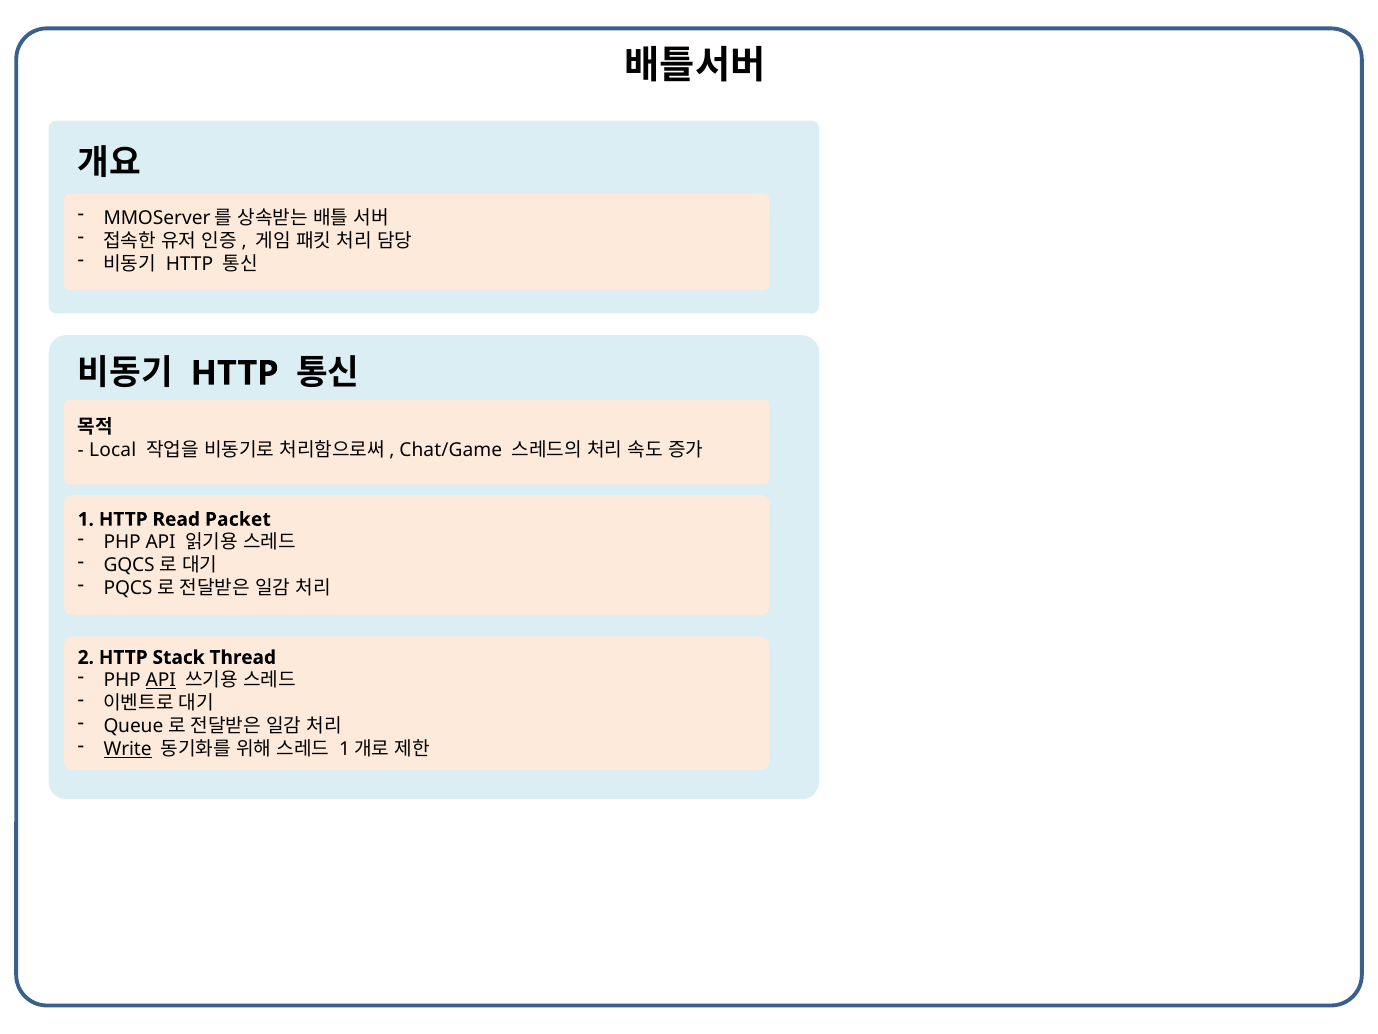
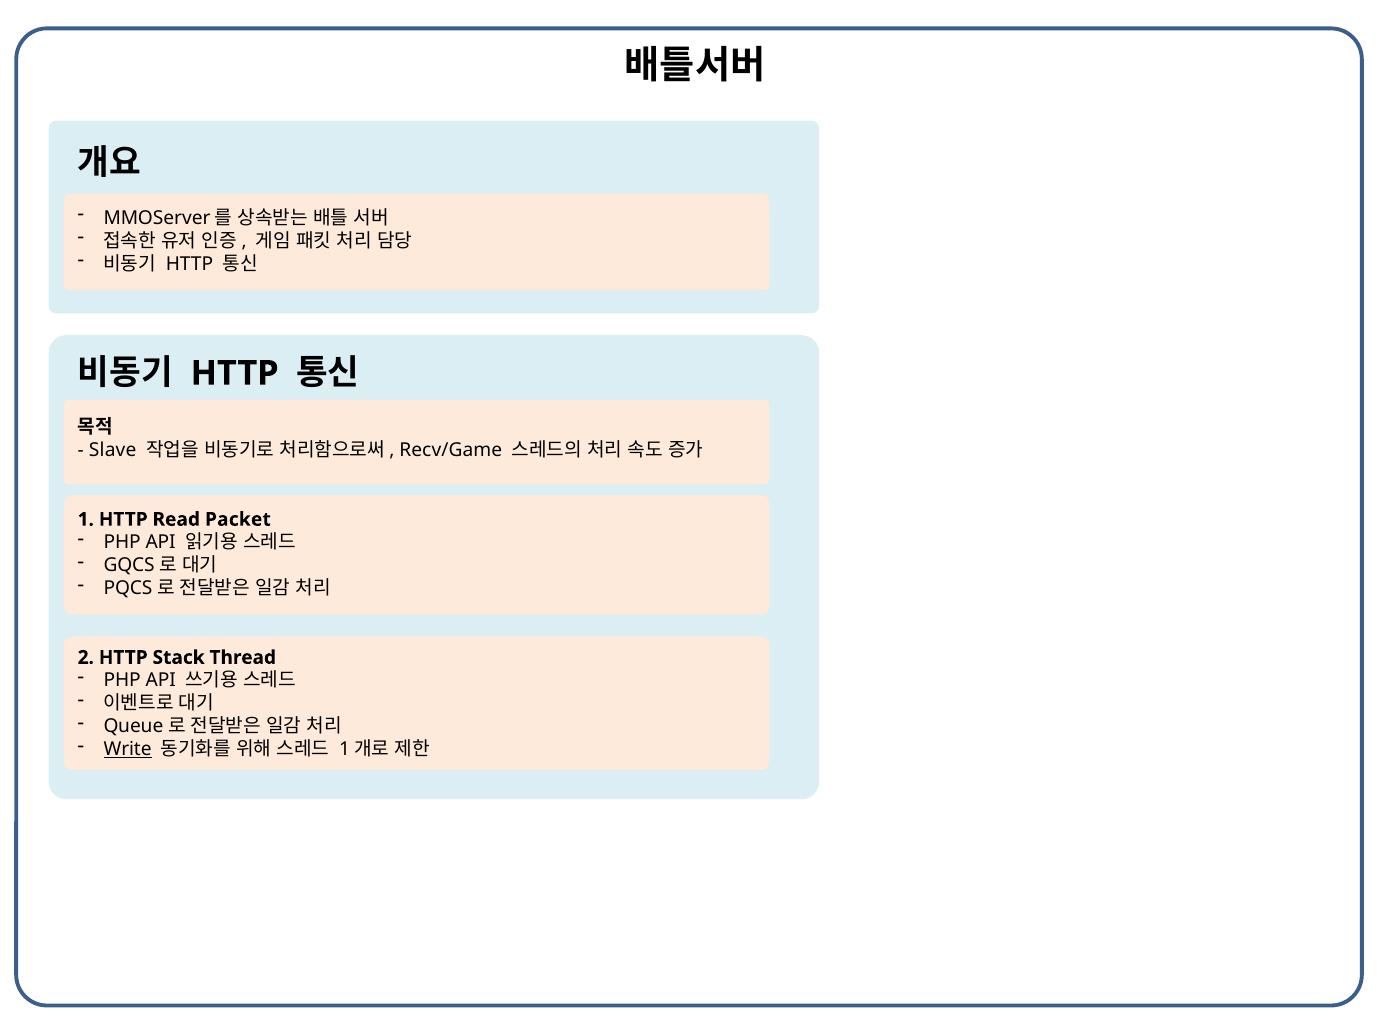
Local: Local -> Slave (113, 450)
Chat/Game: Chat/Game -> Recv/Game (451, 450)
API underline: present -> none (161, 680)
